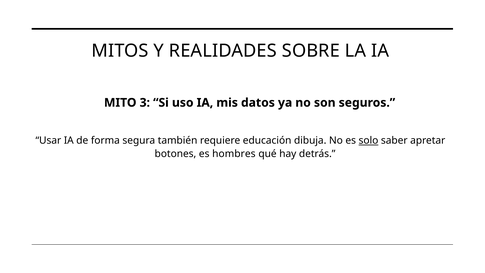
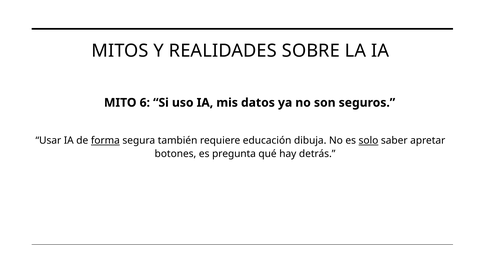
3: 3 -> 6 (145, 103)
forma underline: none -> present (105, 140)
hombres: hombres -> pregunta (234, 154)
